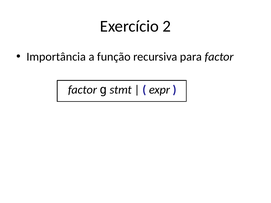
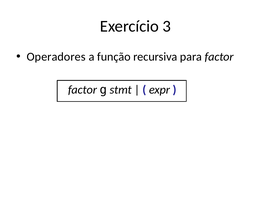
2: 2 -> 3 (167, 26)
Importância: Importância -> Operadores (56, 57)
